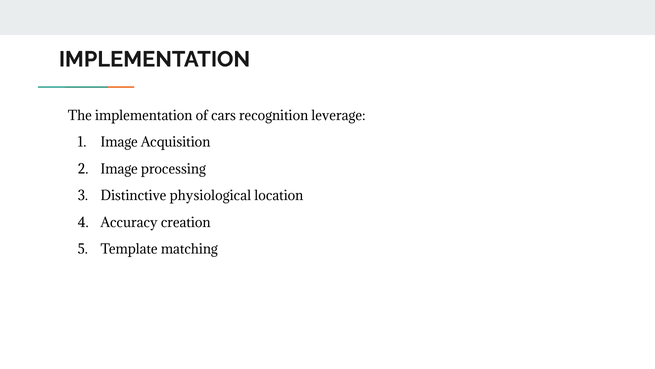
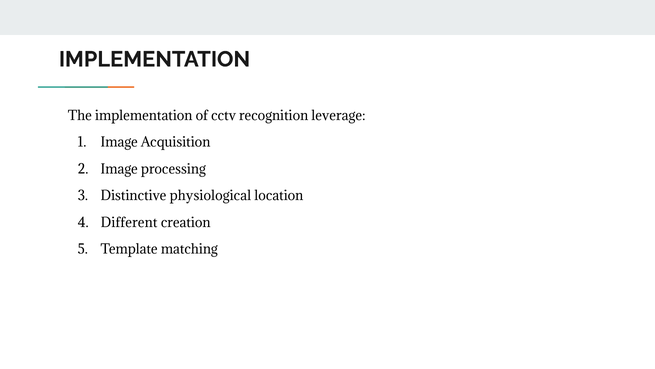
cars: cars -> cctv (224, 116)
Accuracy: Accuracy -> Different (129, 223)
